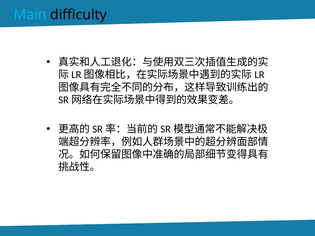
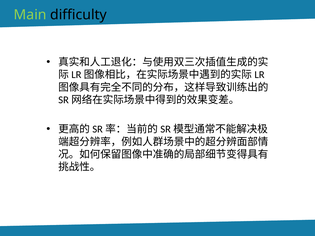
Main colour: light blue -> light green (30, 15)
